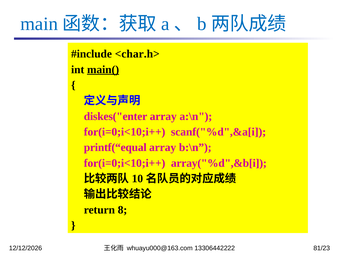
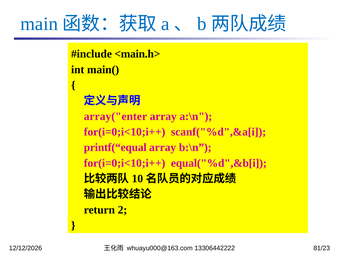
<char.h>: <char.h> -> <main.h> (137, 54)
main( underline: present -> none (103, 69)
diskes("enter: diskes("enter -> array("enter (115, 116)
array("%d",&b[i: array("%d",&b[i -> equal("%d",&b[i (219, 163)
8: 8 -> 2 (122, 209)
